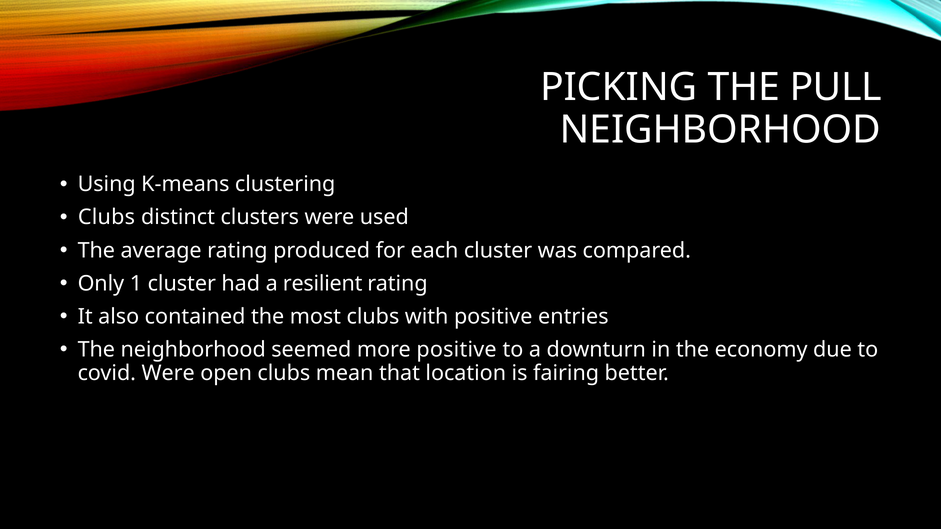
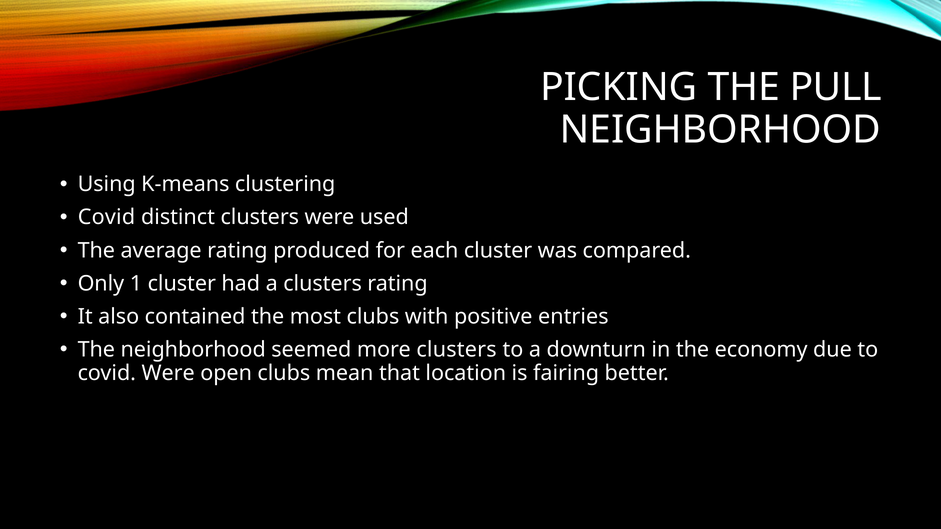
Clubs: Clubs -> Covid (106, 218)
a resilient: resilient -> clusters (323, 284)
more positive: positive -> clusters (457, 350)
